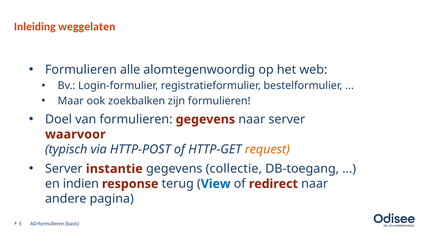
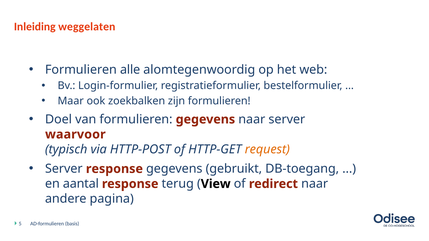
Server instantie: instantie -> response (114, 169)
collectie: collectie -> gebruikt (234, 169)
indien: indien -> aantal (81, 184)
View colour: blue -> black (216, 184)
